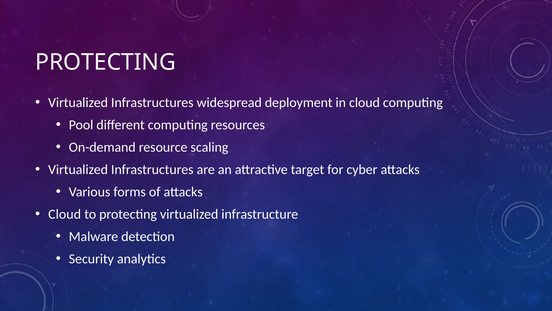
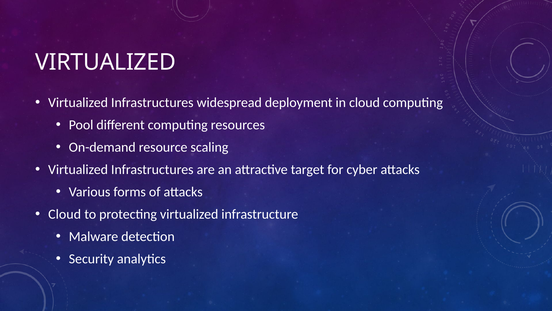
PROTECTING: PROTECTING -> VIRTUALIZED (106, 62)
